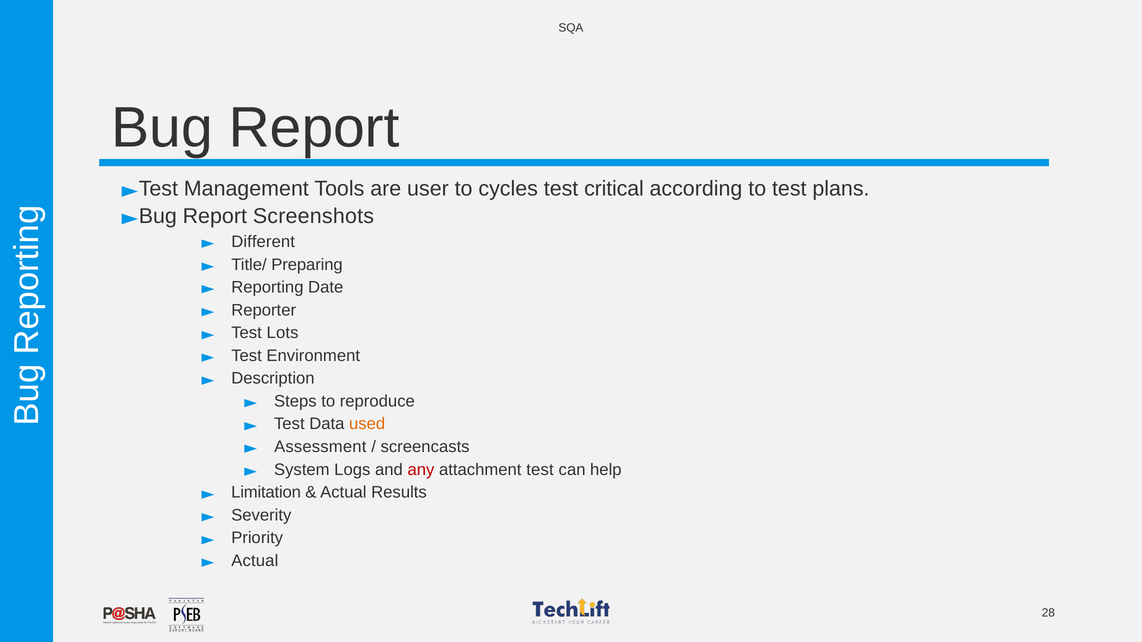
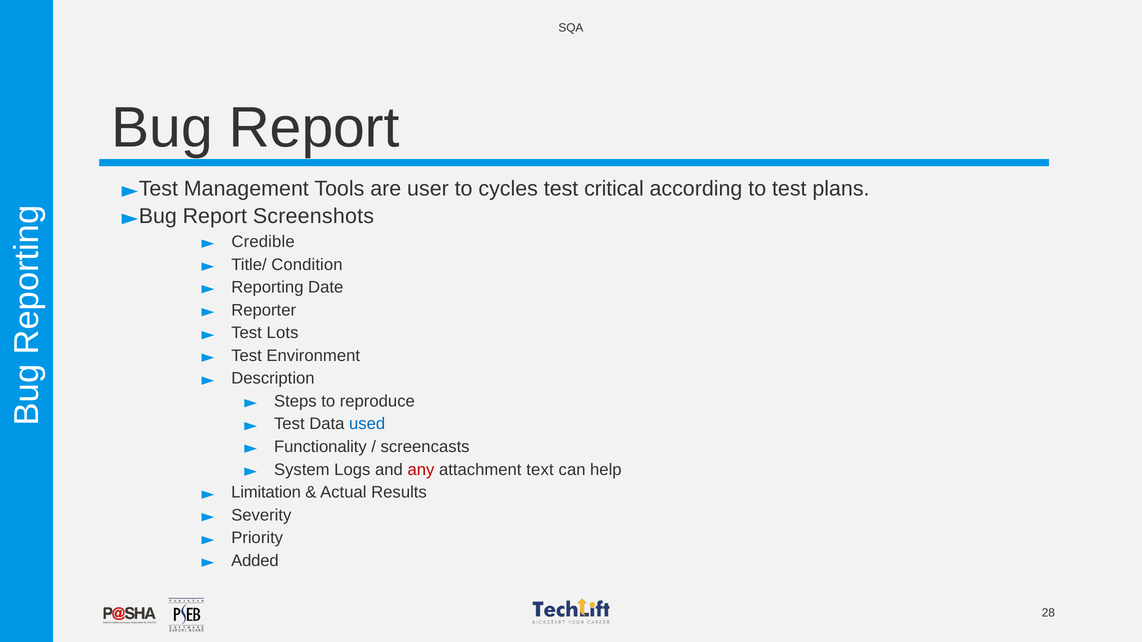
Different: Different -> Credible (263, 242)
Preparing: Preparing -> Condition (307, 265)
used colour: orange -> blue (367, 424)
Assessment: Assessment -> Functionality (320, 447)
attachment test: test -> text (540, 470)
Actual: Actual -> Added (255, 561)
